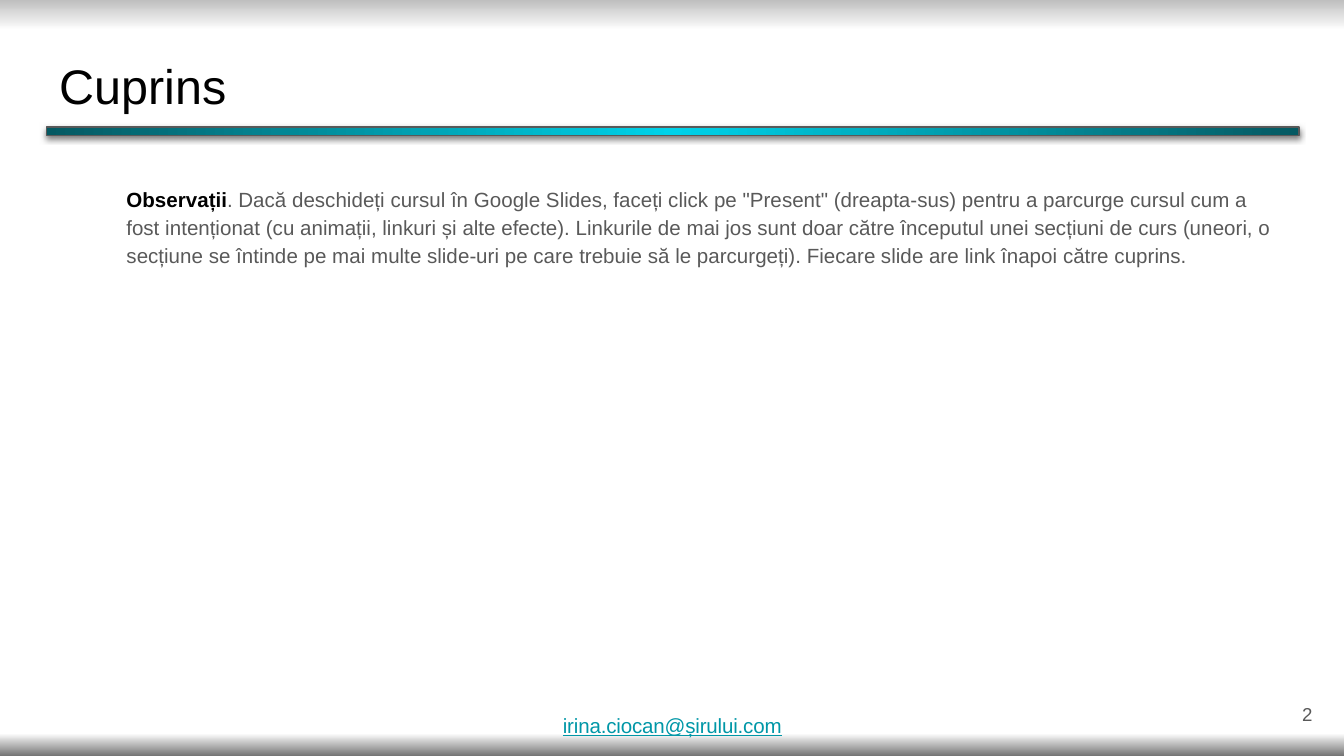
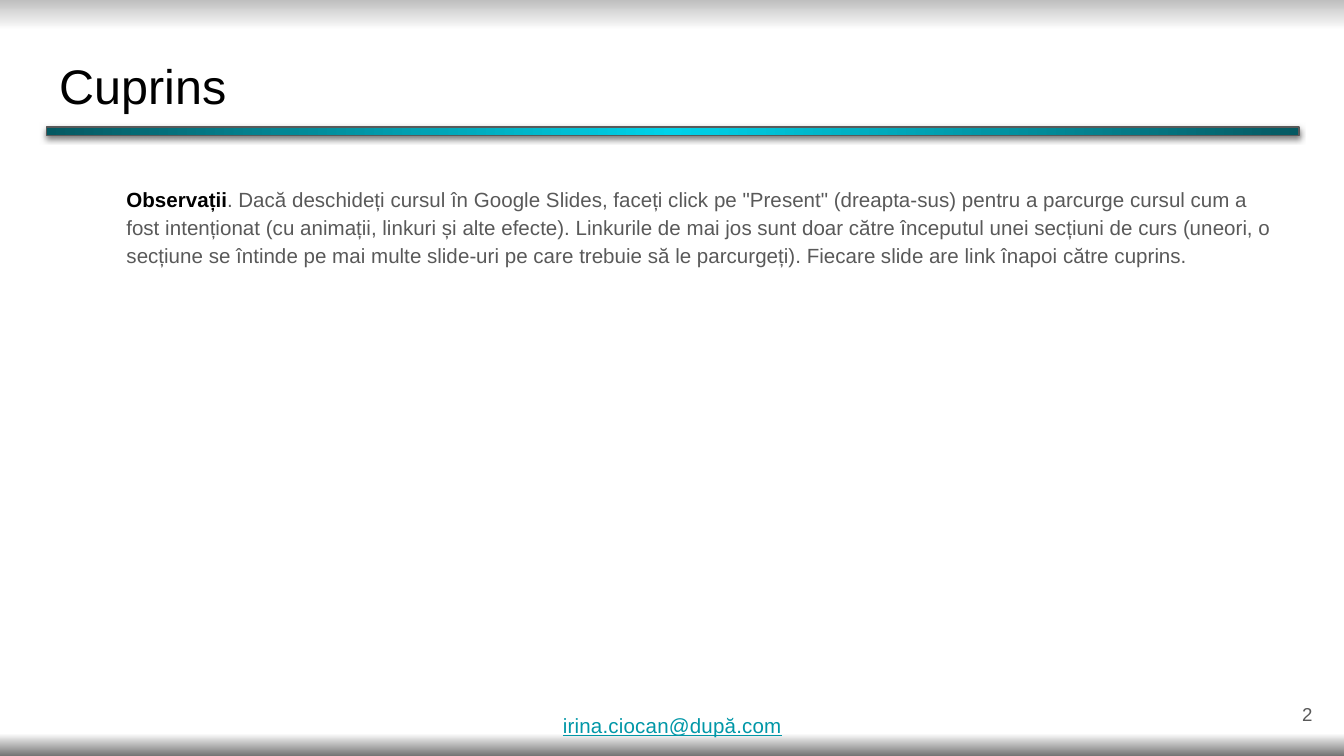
irina.ciocan@șirului.com: irina.ciocan@șirului.com -> irina.ciocan@după.com (672, 727)
